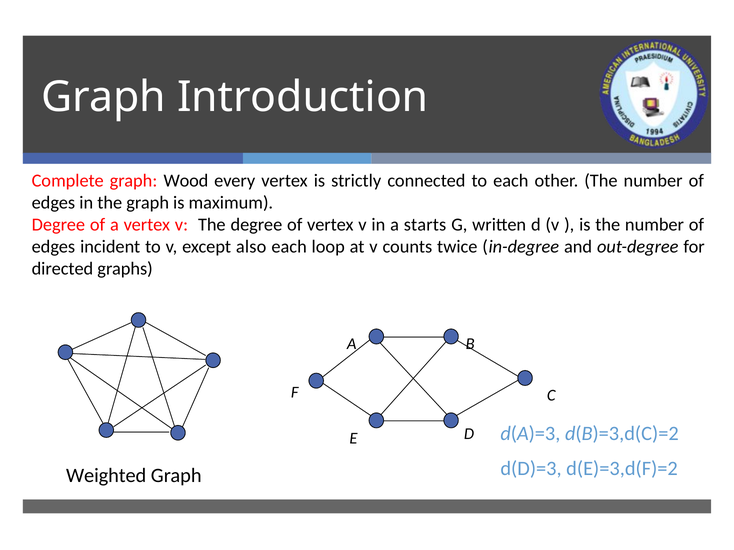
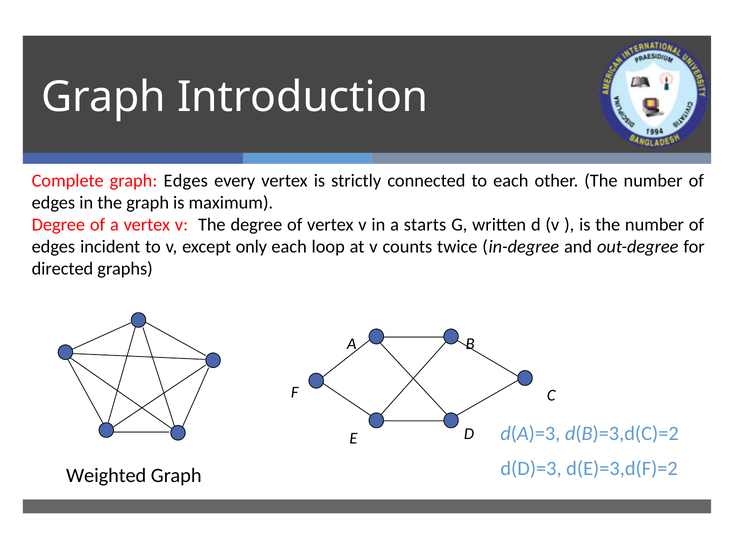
graph Wood: Wood -> Edges (186, 181)
also: also -> only (251, 247)
